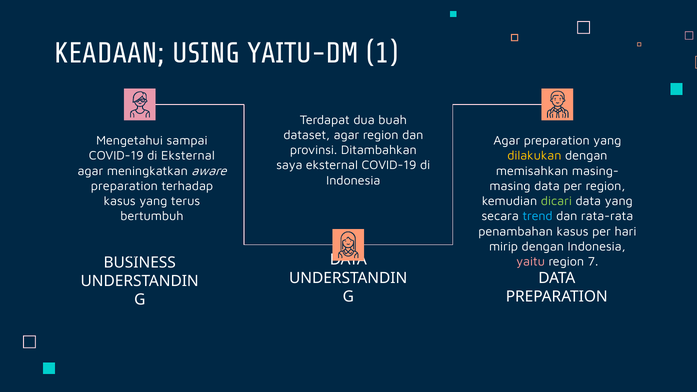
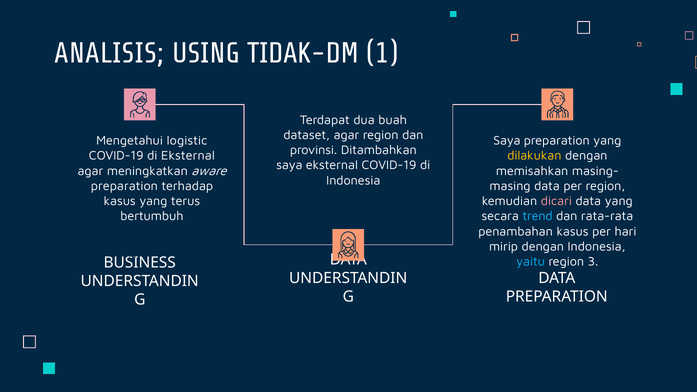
KEADAAN: KEADAAN -> ANALISIS (109, 53)
YAITU-DM: YAITU-DM -> TIDAK-DM (303, 53)
sampai: sampai -> logistic (187, 141)
Agar: Agar -> Saya (507, 141)
dicari colour: light green -> pink (556, 201)
yaitu colour: pink -> light blue (531, 262)
7: 7 -> 3 (593, 262)
